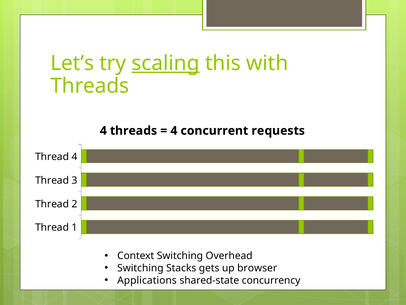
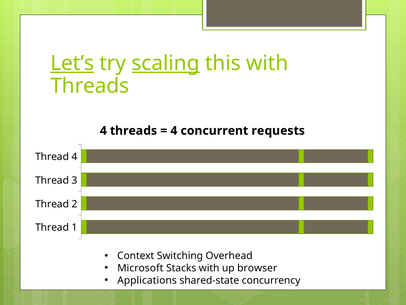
Let’s underline: none -> present (72, 63)
Switching: Switching -> Microsoft (140, 268)
Stacks gets: gets -> with (209, 268)
